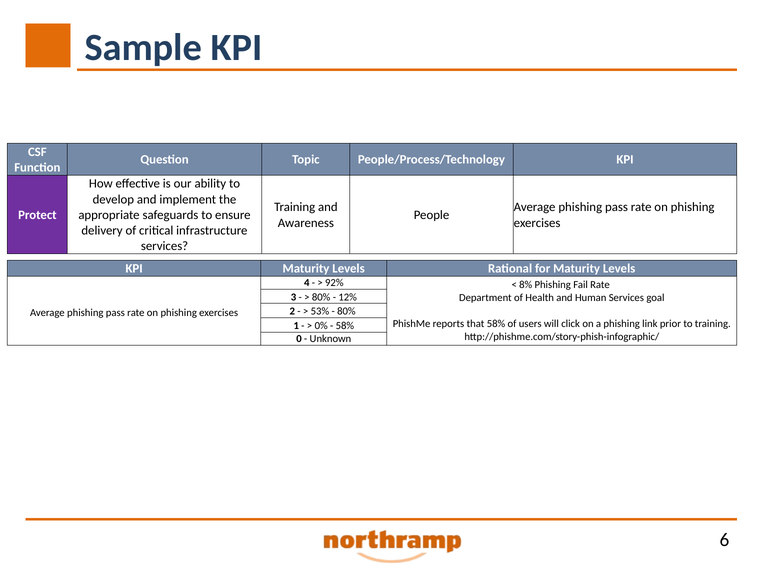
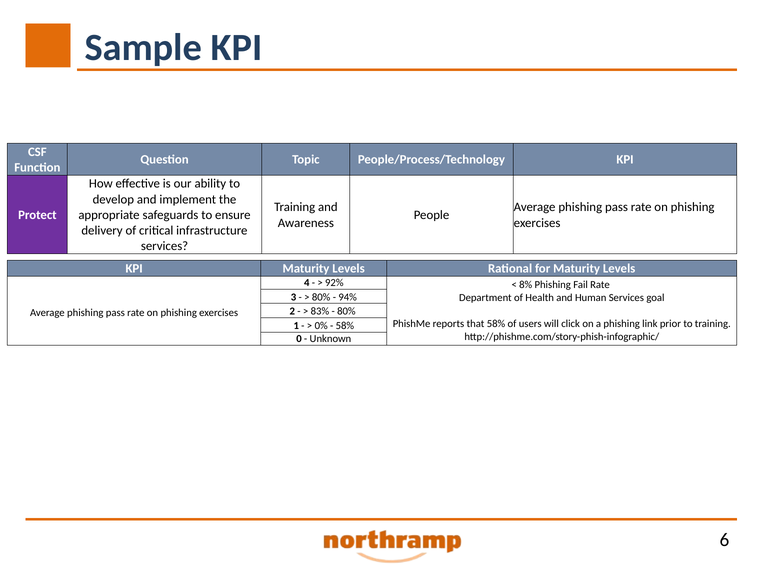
12%: 12% -> 94% (348, 297)
53%: 53% -> 83% (320, 311)
